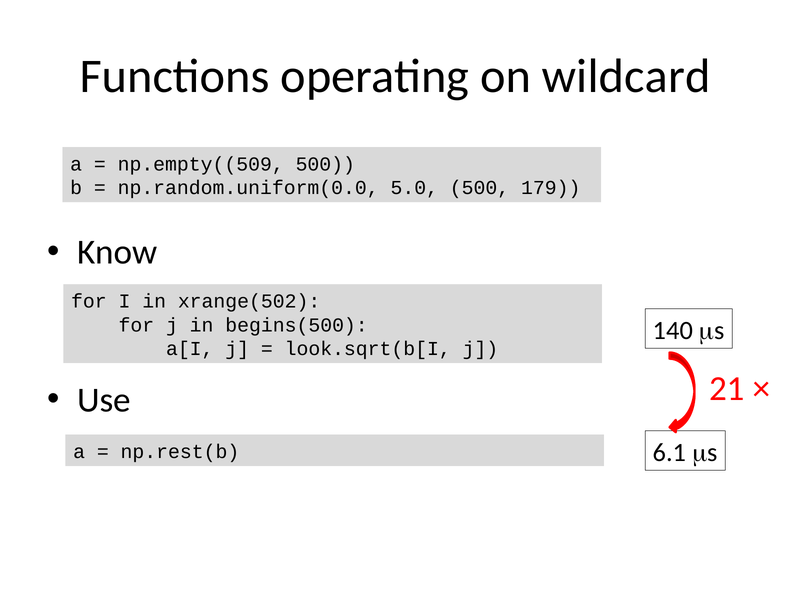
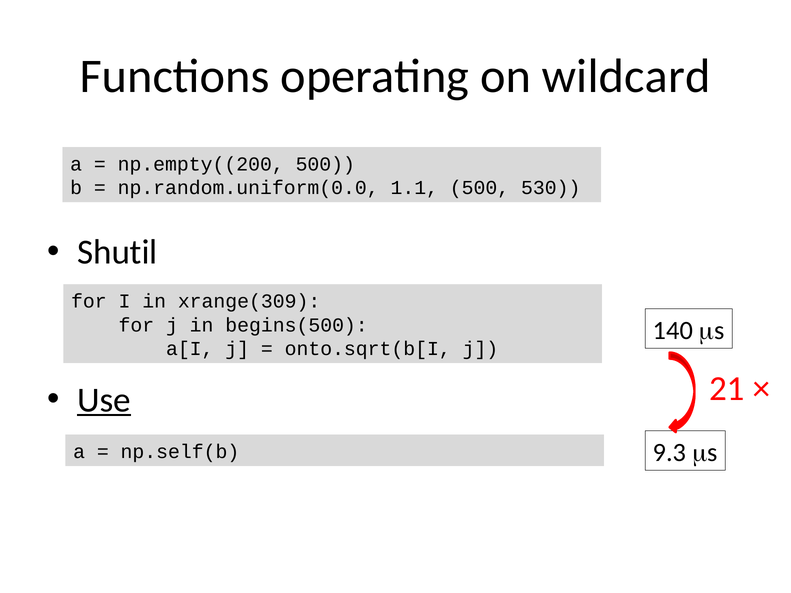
np.empty((509: np.empty((509 -> np.empty((200 (201, 164)
5.0: 5.0 -> 1.1 (414, 188)
179: 179 -> 530 (551, 188)
Know: Know -> Shutil (117, 252)
xrange(502: xrange(502 -> xrange(309 (249, 301)
look.sqrt(b[I: look.sqrt(b[I -> onto.sqrt(b[I (368, 349)
Use underline: none -> present (104, 400)
6.1: 6.1 -> 9.3 (669, 453)
np.rest(b: np.rest(b -> np.self(b (180, 452)
